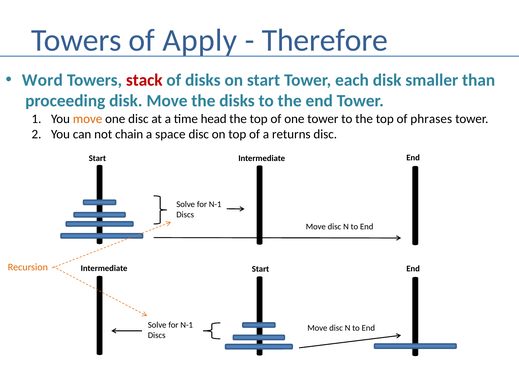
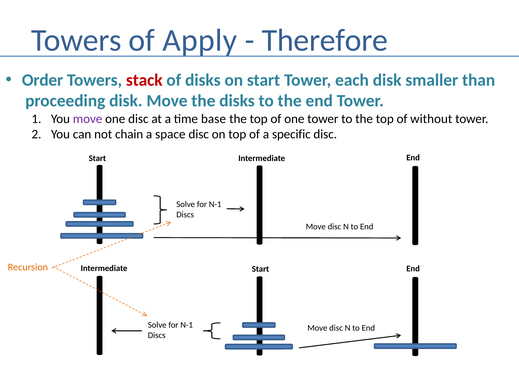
Word: Word -> Order (43, 80)
move colour: orange -> purple (88, 119)
head: head -> base (214, 119)
phrases: phrases -> without (431, 119)
returns: returns -> specific (291, 134)
